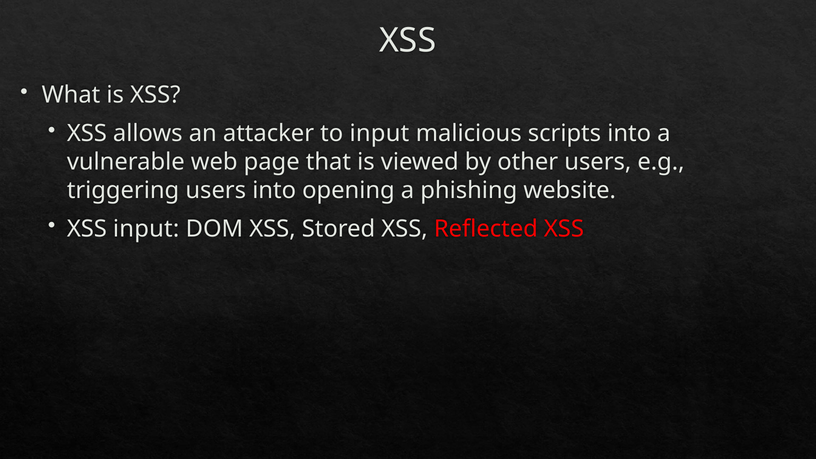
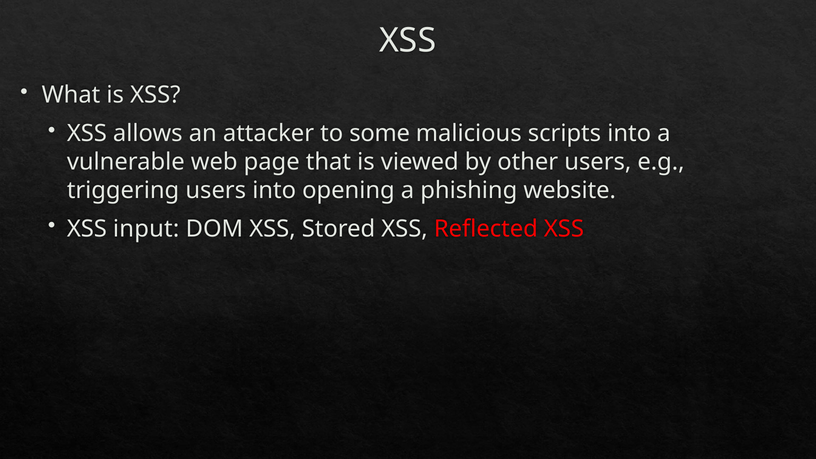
to input: input -> some (380, 133)
